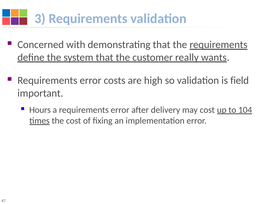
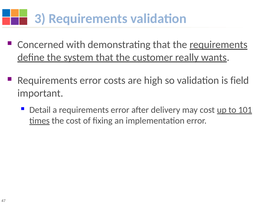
Hours: Hours -> Detail (40, 110)
104: 104 -> 101 (245, 110)
